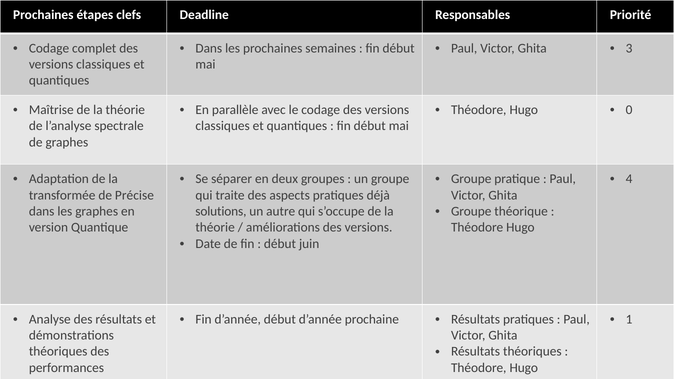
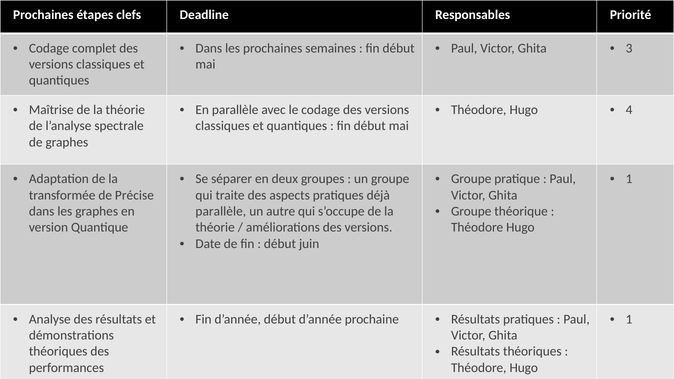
0: 0 -> 4 (629, 110)
4: 4 -> 1 (629, 179)
solutions: solutions -> parallèle (221, 211)
